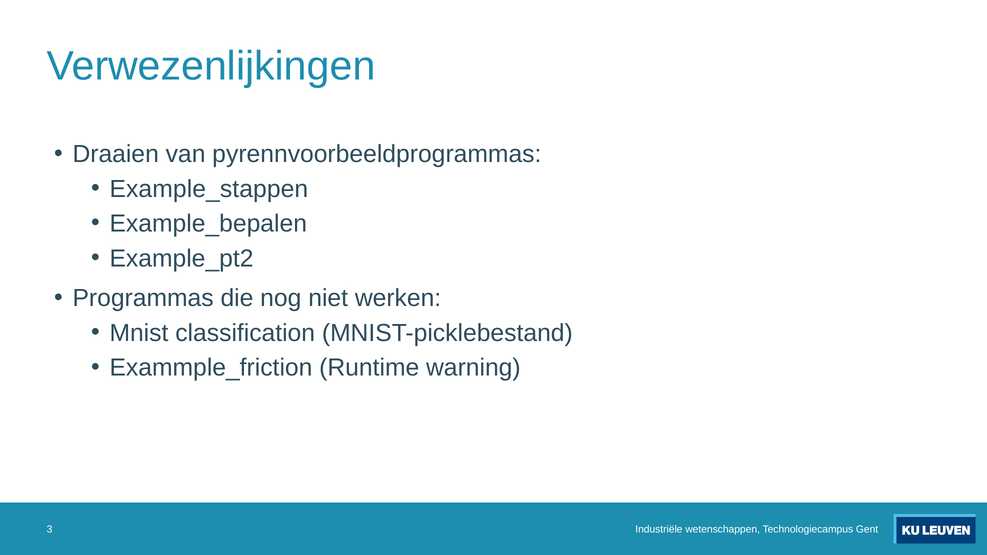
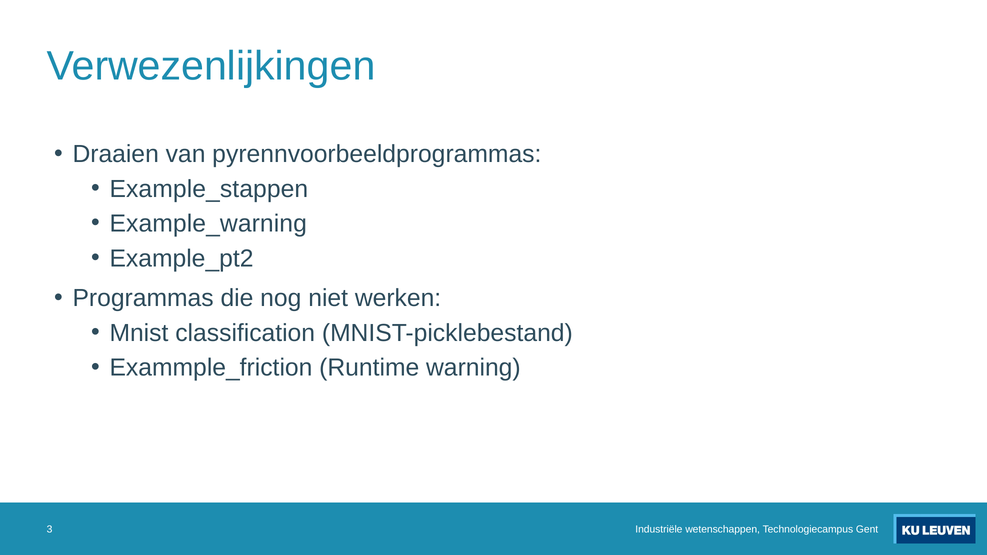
Example_bepalen: Example_bepalen -> Example_warning (208, 224)
